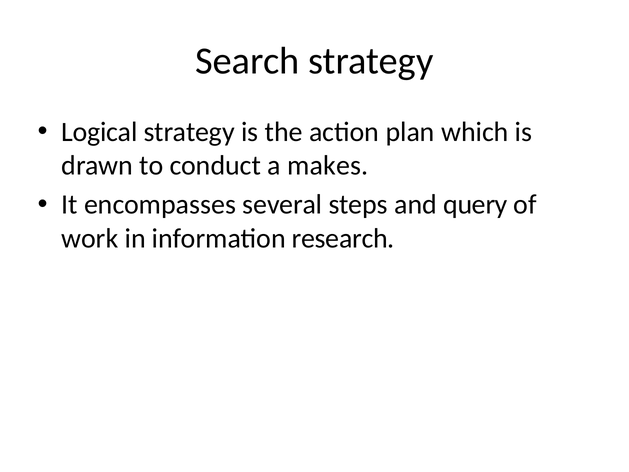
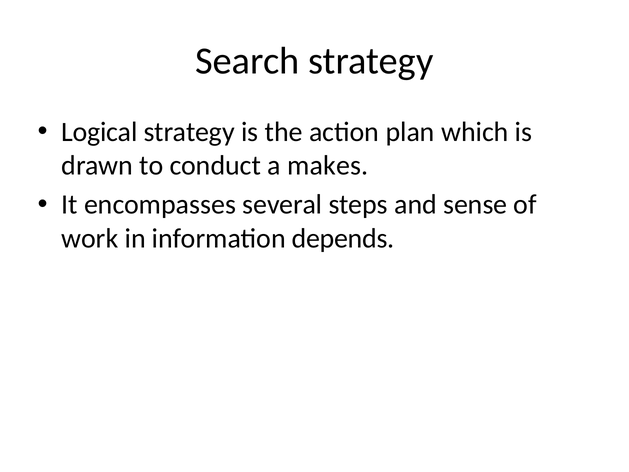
query: query -> sense (475, 205)
research: research -> depends (343, 238)
